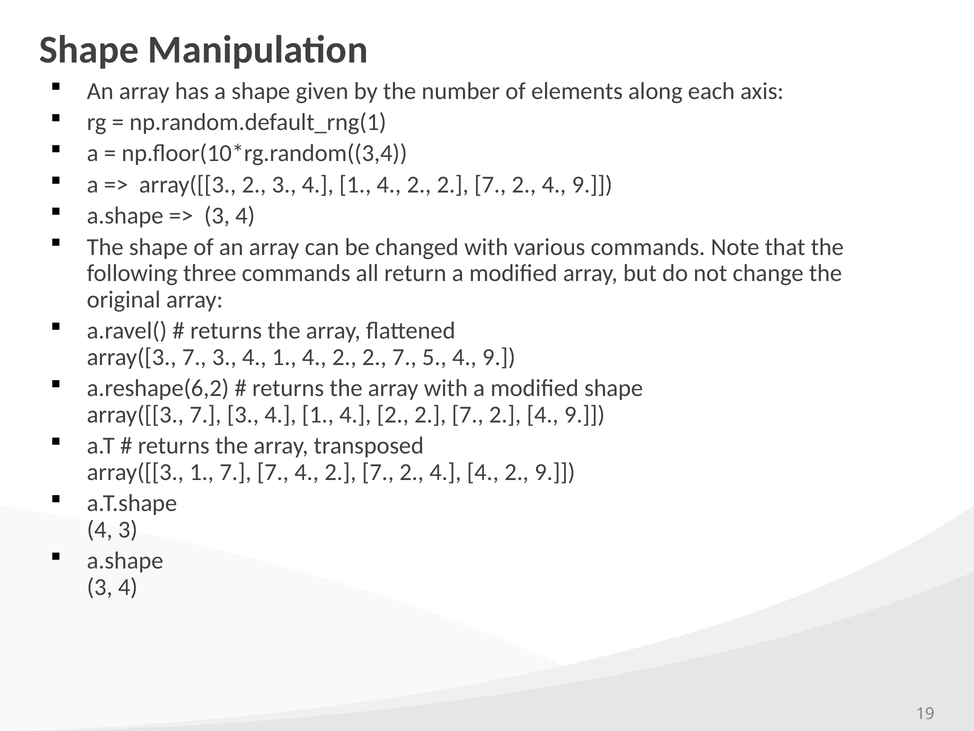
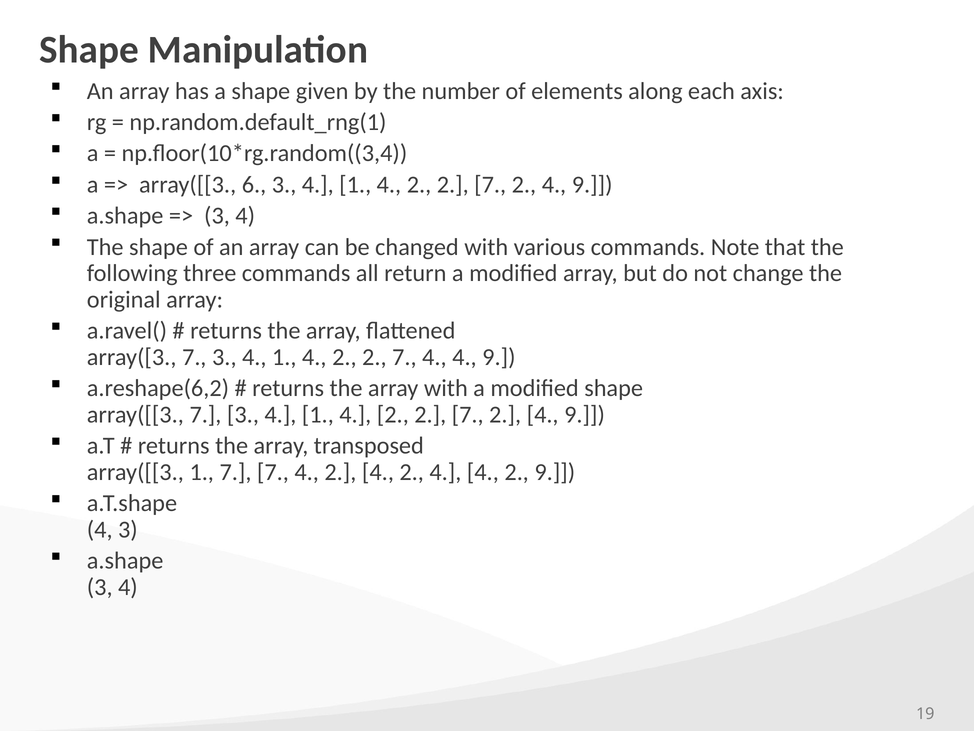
array([[3 2: 2 -> 6 (254, 184)
2 7 5: 5 -> 4 (434, 357)
7 4 2 7: 7 -> 4 (378, 472)
